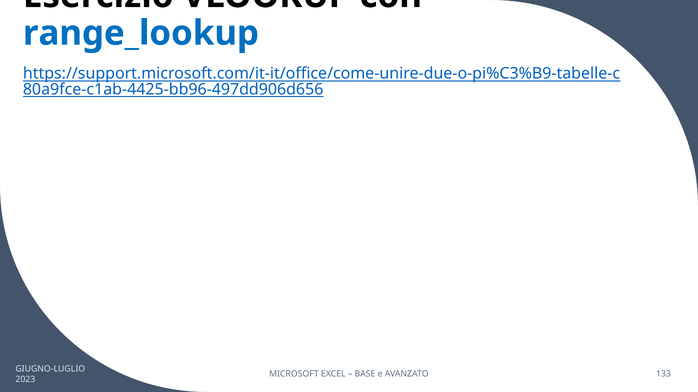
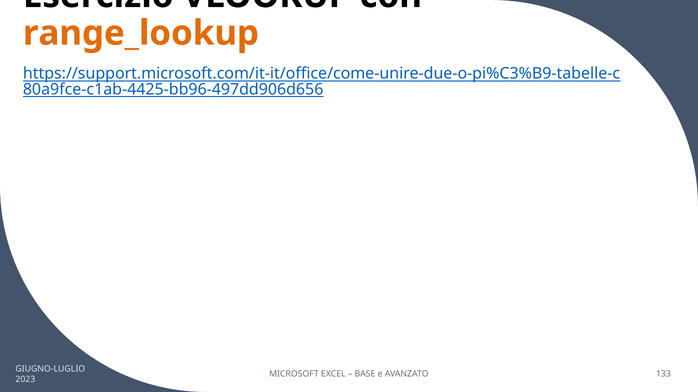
range_lookup colour: blue -> orange (141, 33)
